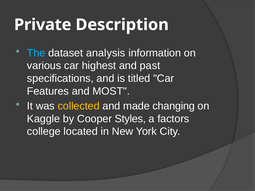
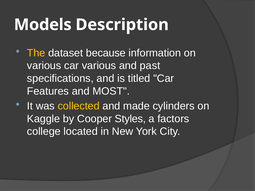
Private: Private -> Models (43, 25)
The colour: light blue -> yellow (36, 53)
analysis: analysis -> because (106, 53)
car highest: highest -> various (99, 66)
changing: changing -> cylinders (174, 106)
